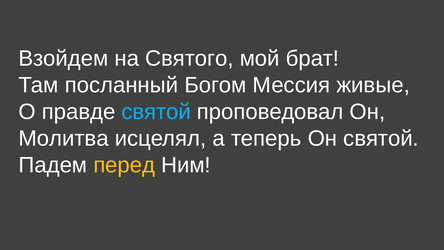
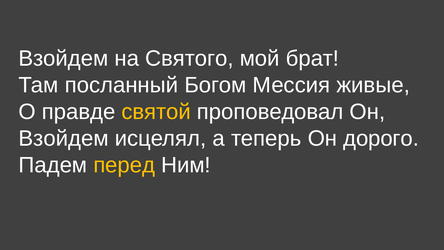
святой colour: light blue -> yellow (156, 112)
Молитва: Молитва -> Взойдем (64, 138)
Он святой: святой -> дорого (381, 138)
